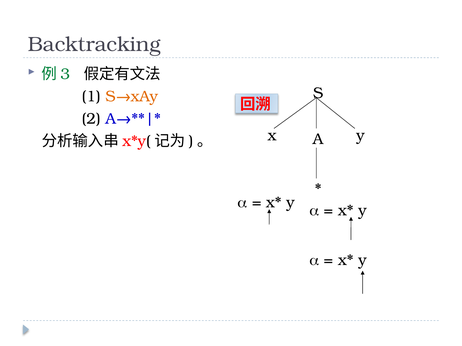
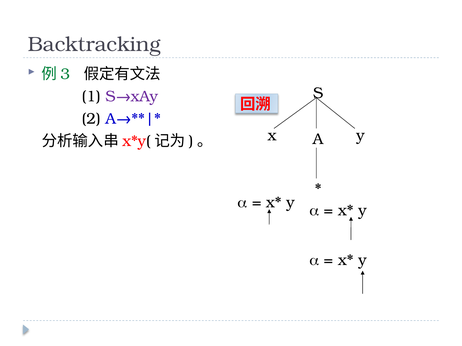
S→xAy colour: orange -> purple (132, 97)
